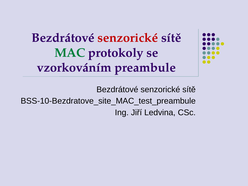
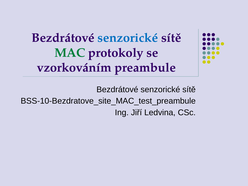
senzorické colour: red -> blue (128, 38)
